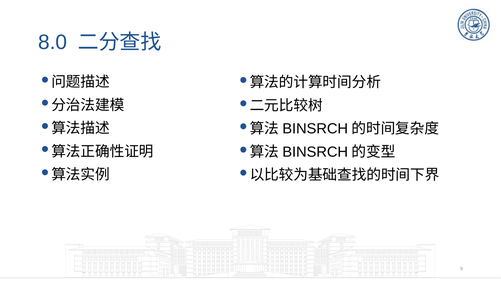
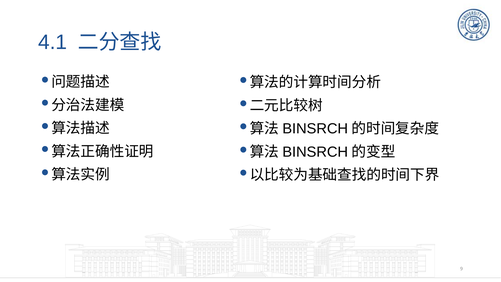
8.0: 8.0 -> 4.1 (53, 42)
